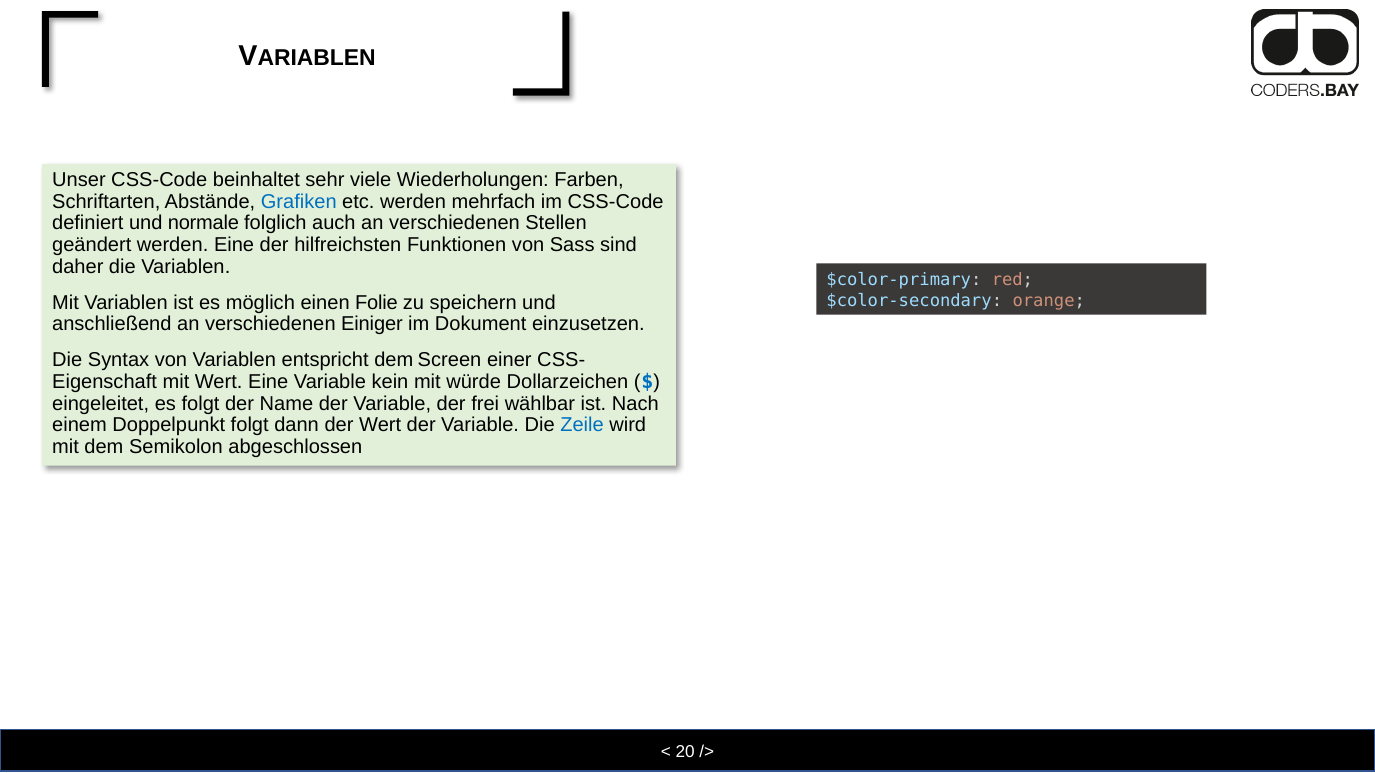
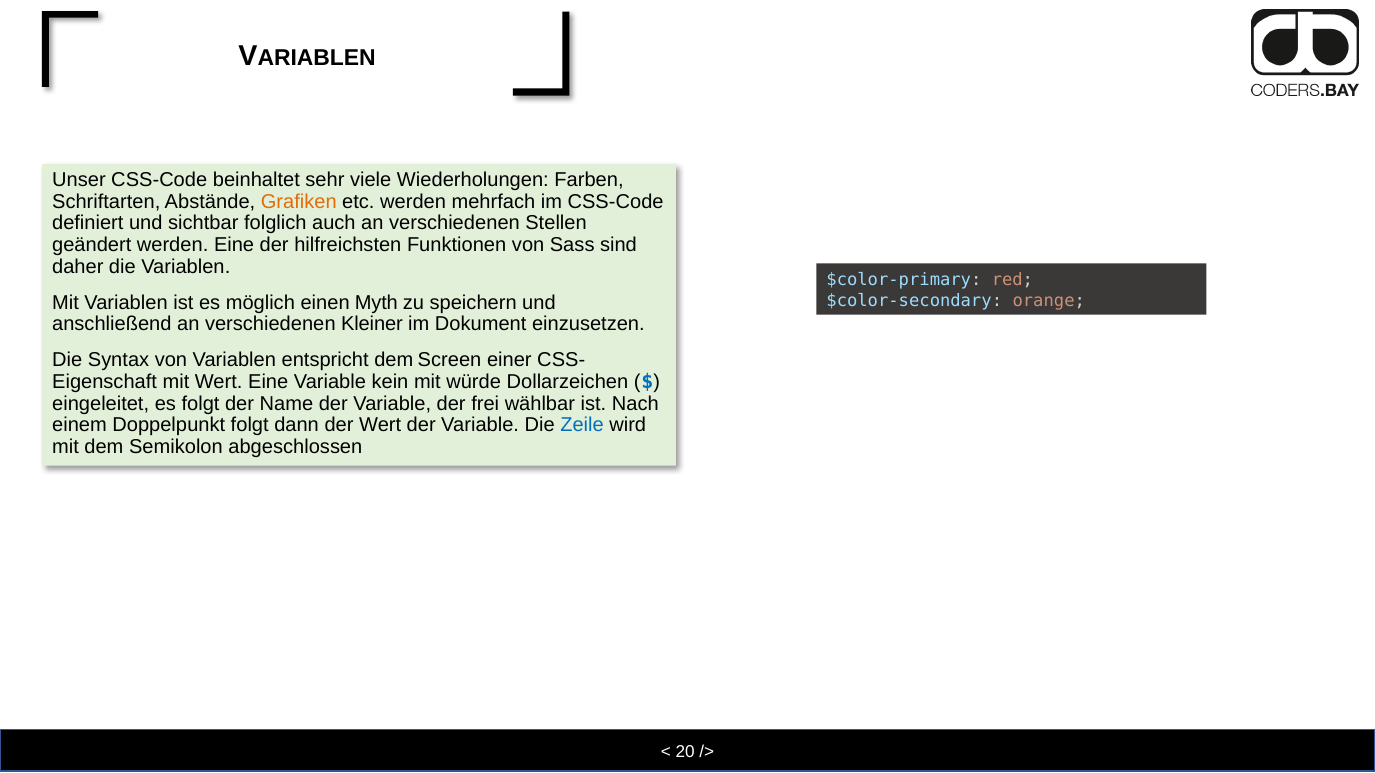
Grafiken colour: blue -> orange (299, 202)
normale: normale -> sichtbar (203, 223)
Folie: Folie -> Myth (376, 303)
Einiger: Einiger -> Kleiner (372, 324)
